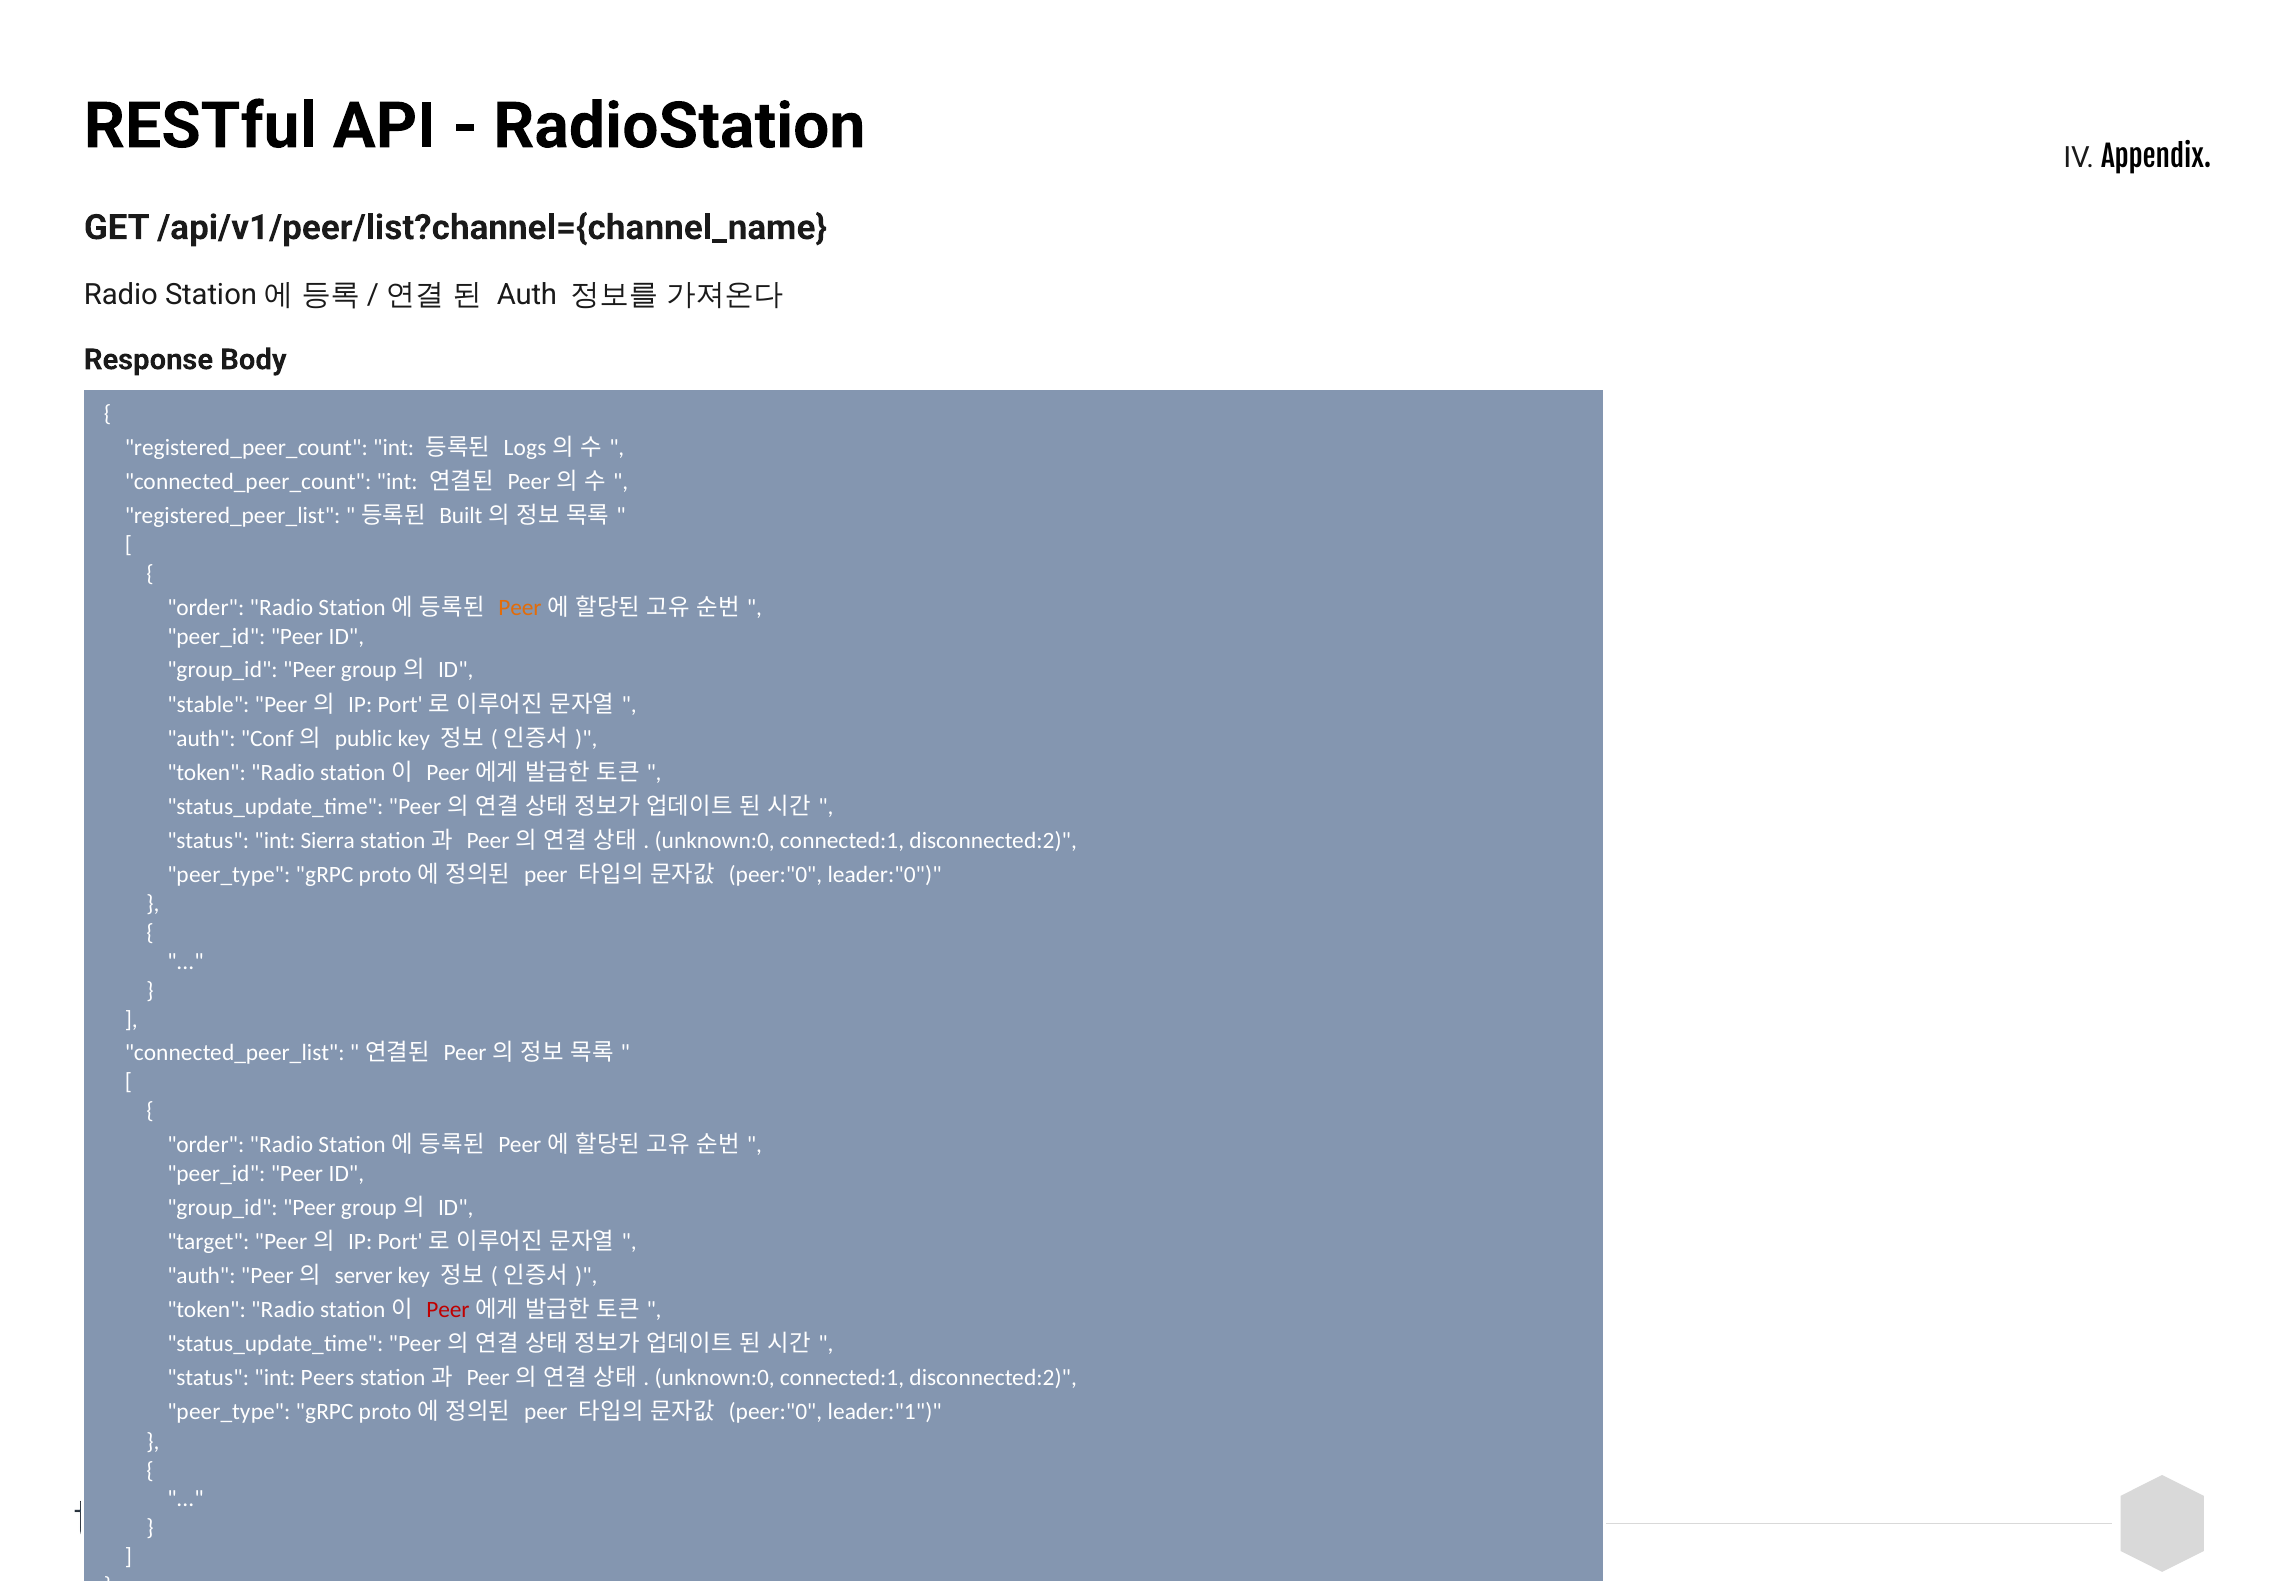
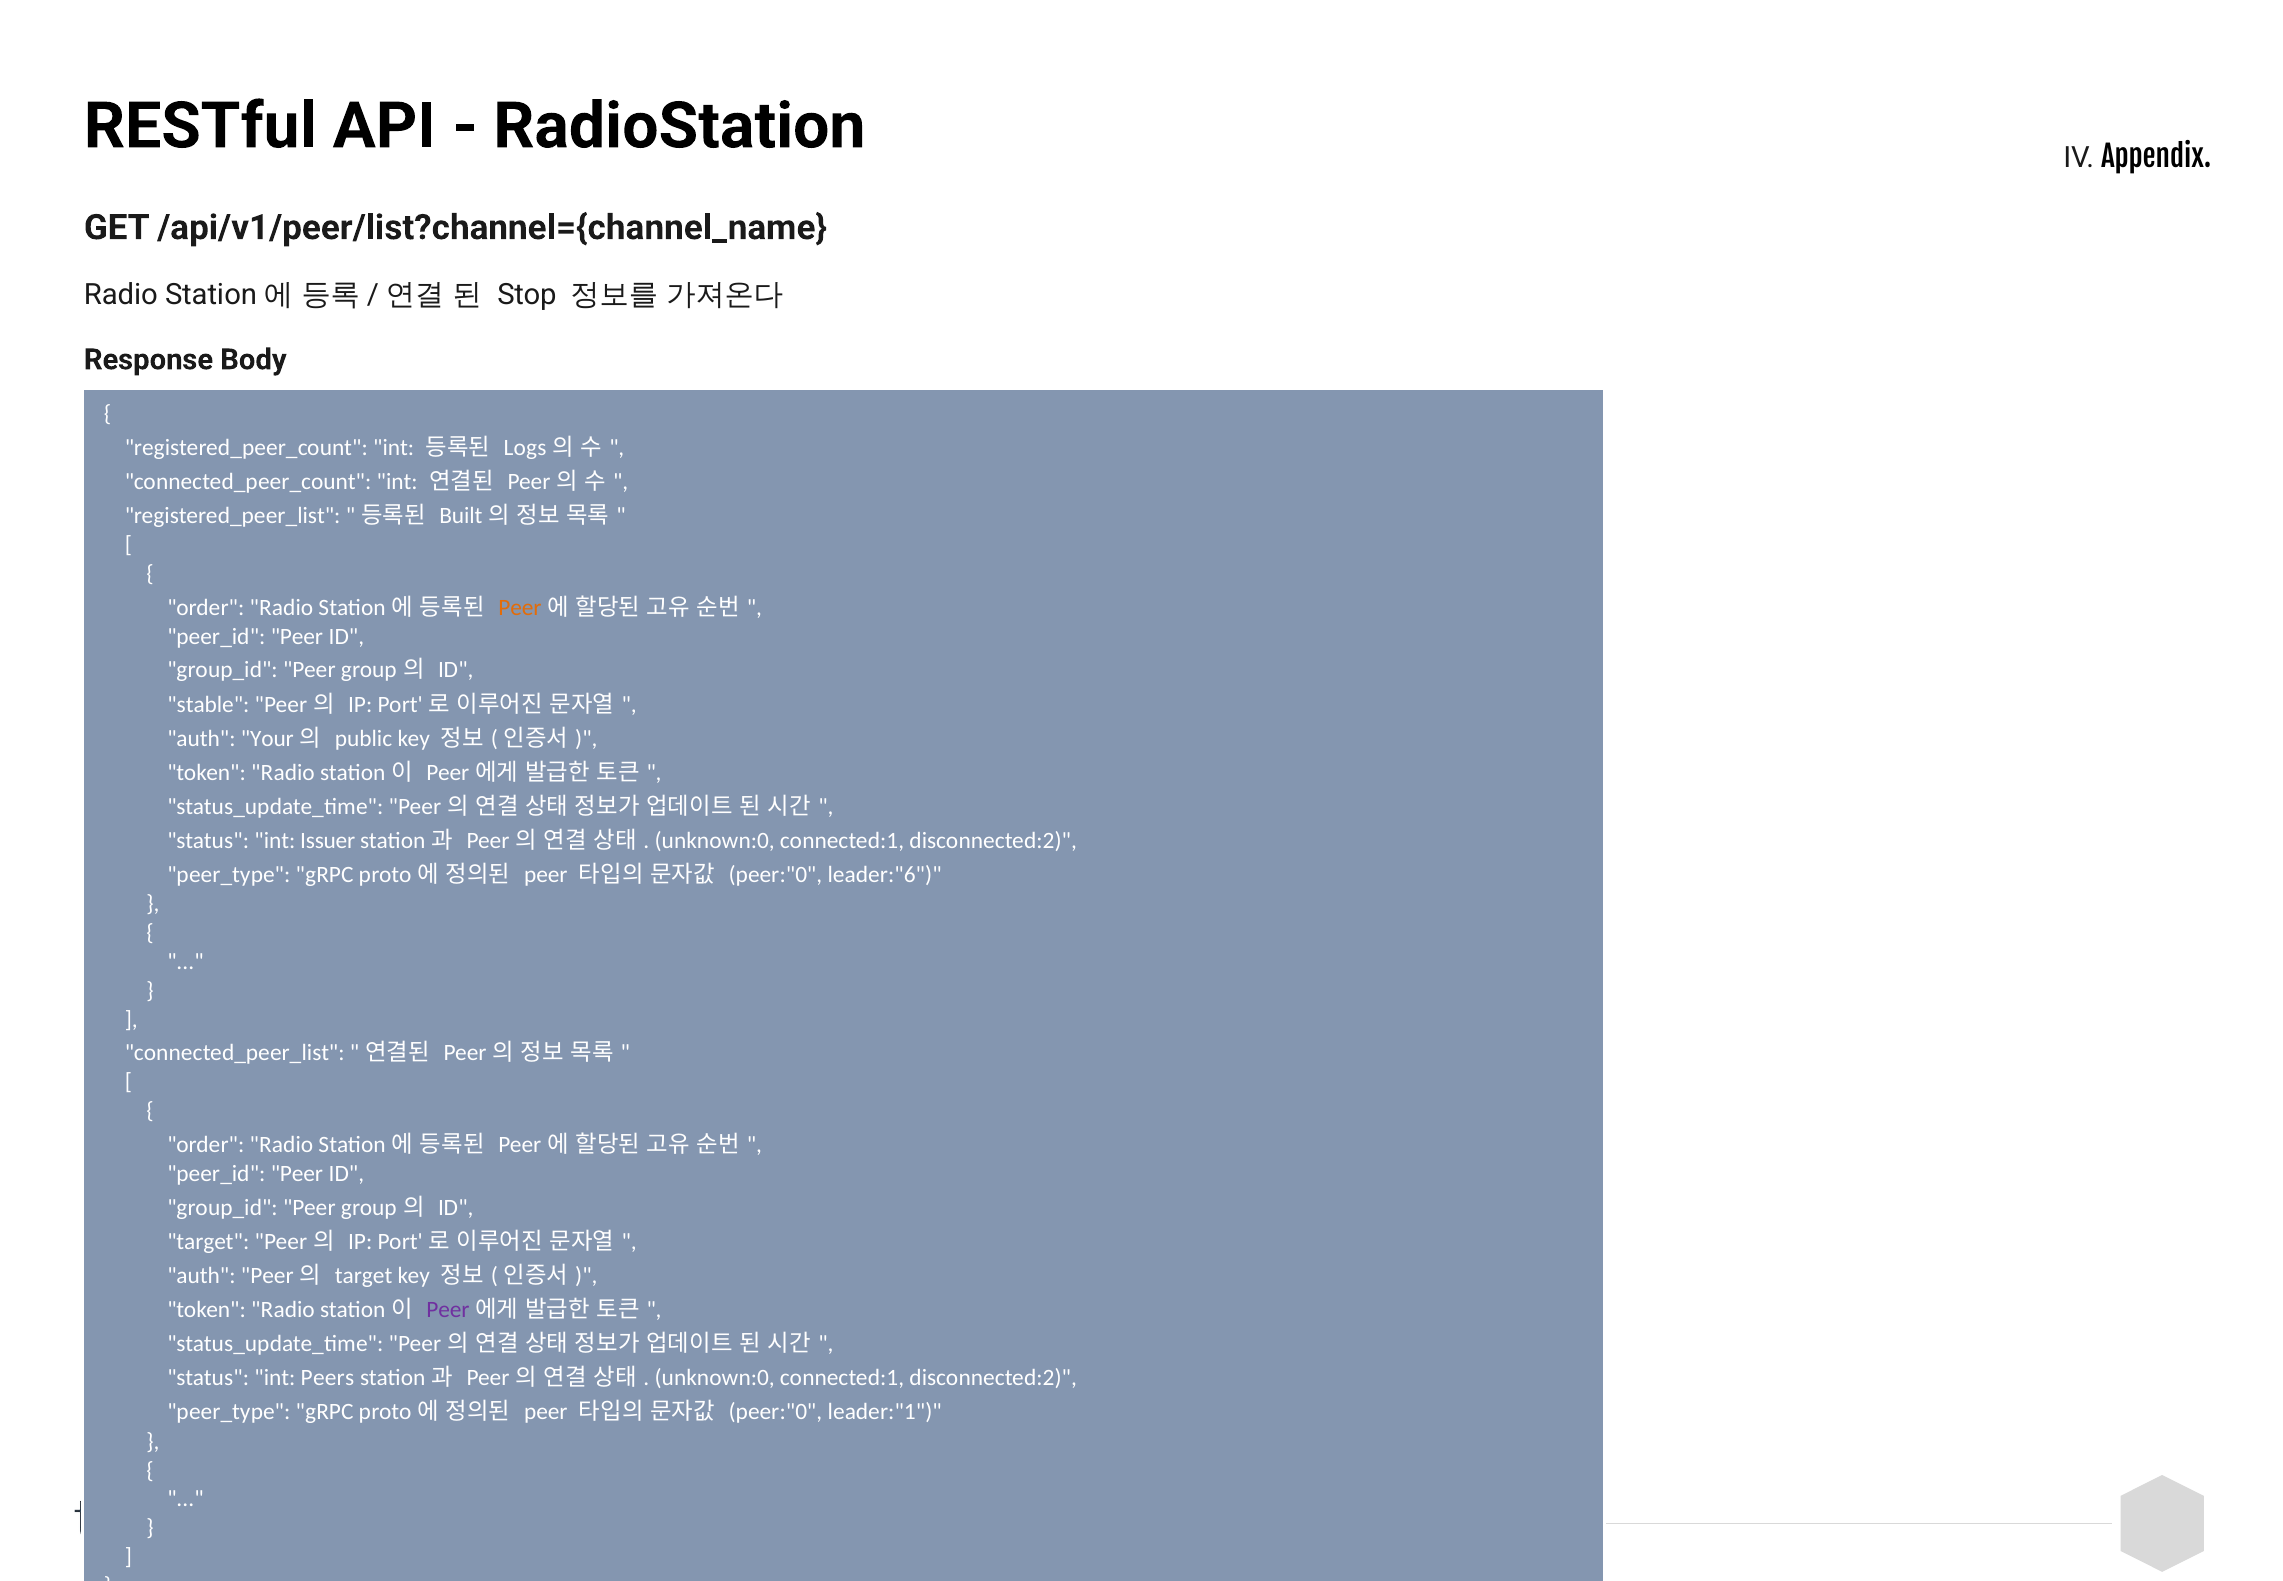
Auth: Auth -> Stop (527, 295)
Conf: Conf -> Your (267, 738)
Sierra: Sierra -> Issuer (328, 841)
leader:"0: leader:"0 -> leader:"6 (885, 875)
server: server -> target (364, 1275)
Peer colour: red -> purple (448, 1310)
